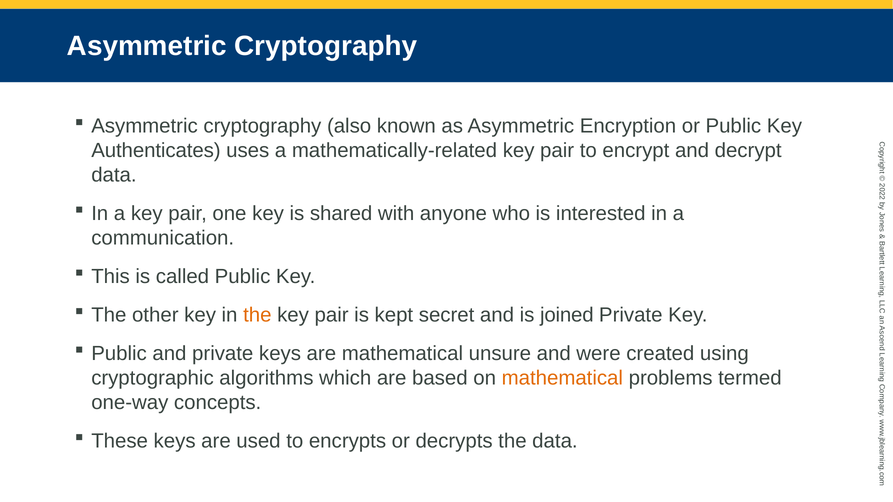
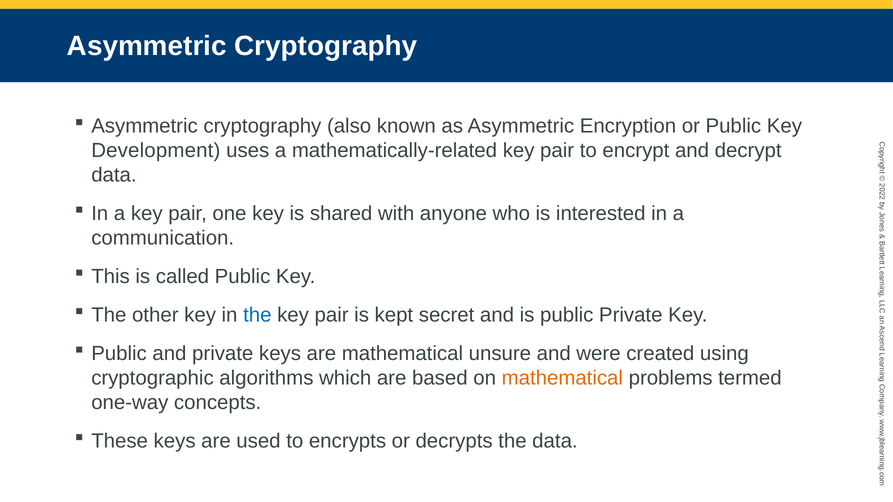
Authenticates: Authenticates -> Development (156, 151)
the colour: orange -> blue (257, 315)
is joined: joined -> public (567, 315)
